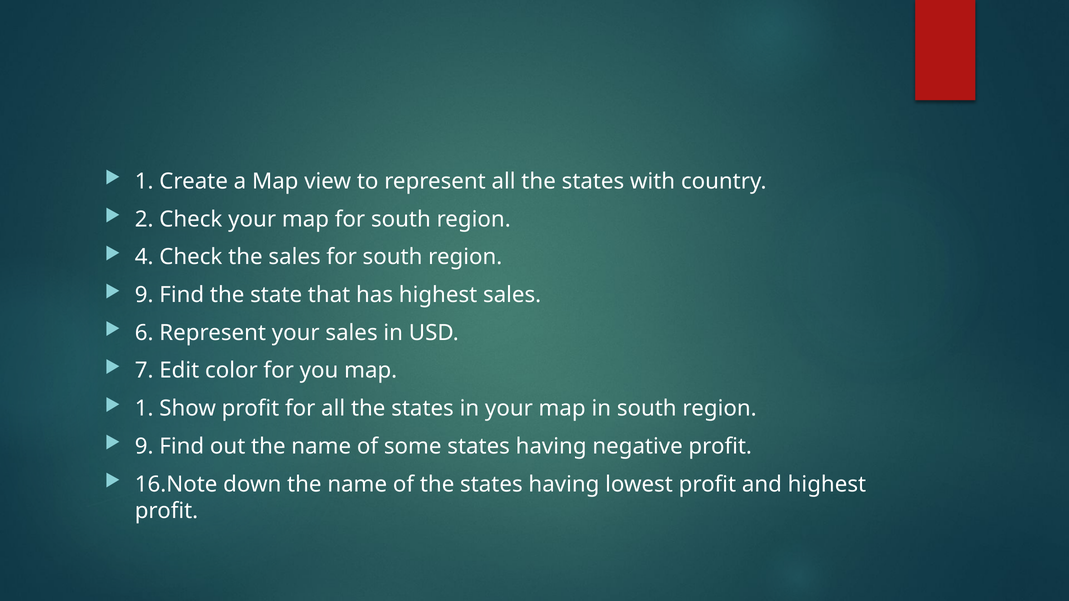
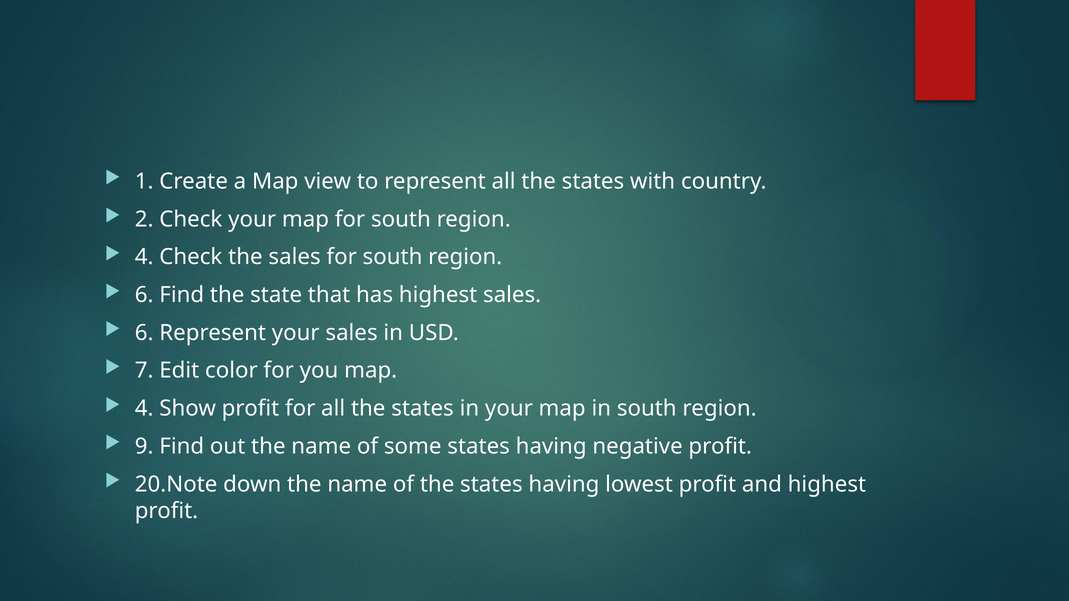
9: 9 -> 6 (144, 295)
1: 1 -> 4 (144, 409)
16.Note: 16.Note -> 20.Note (176, 484)
